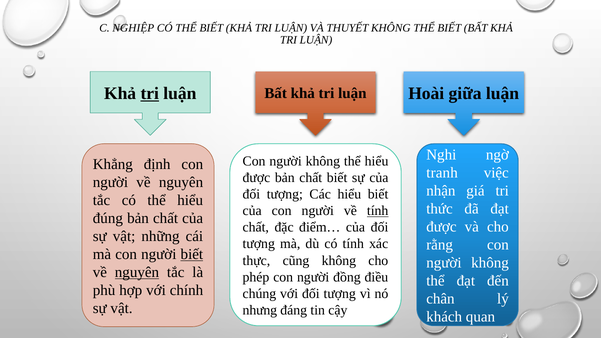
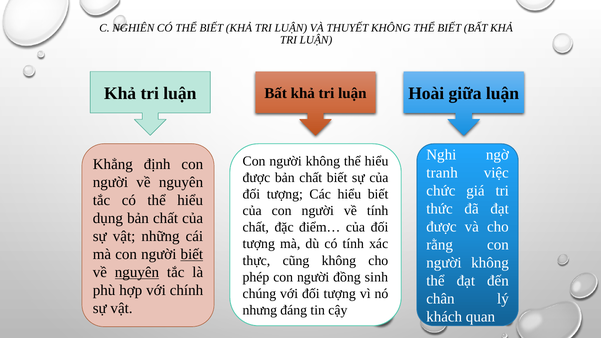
NGHIỆP: NGHIỆP -> NGHIÊN (133, 28)
tri underline: present -> none (150, 93)
nhận: nhận -> chức (441, 191)
tính underline: present -> none (378, 211)
đúng: đúng -> dụng (108, 218)
điều: điều -> sinh (376, 277)
